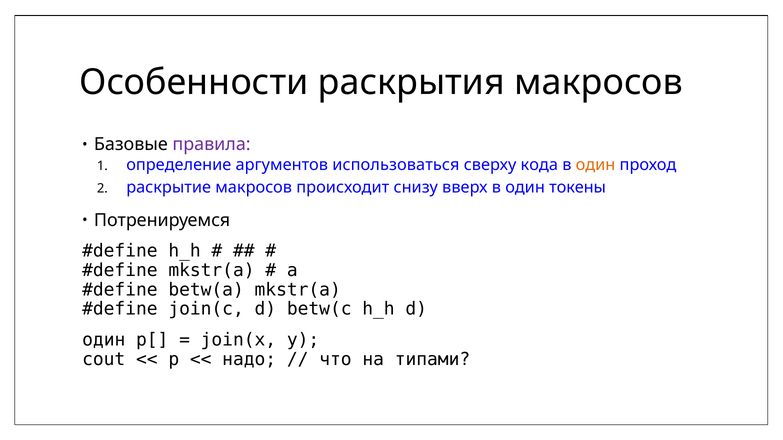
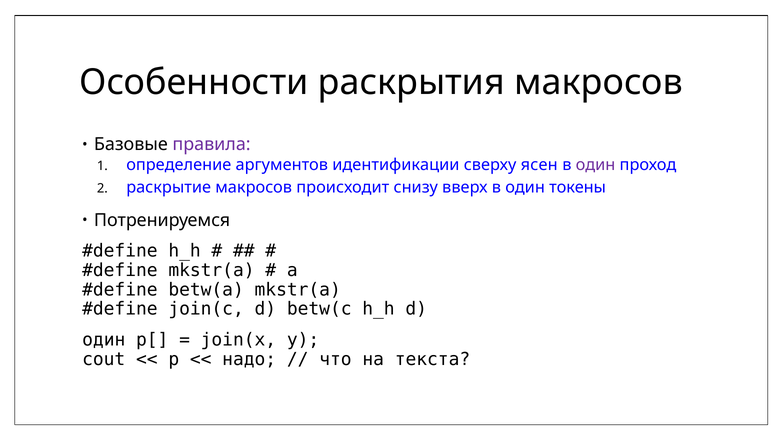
использоваться: использоваться -> идентификации (396, 165)
кода: кода -> ясен (539, 165)
один colour: orange -> purple (596, 165)
типами: типами -> текста (432, 360)
